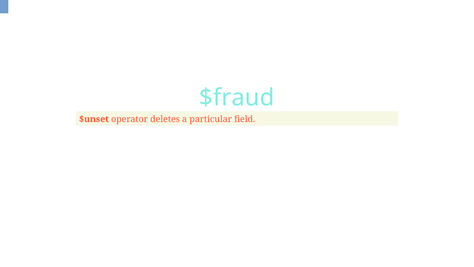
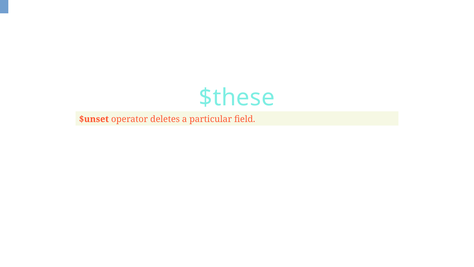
$fraud: $fraud -> $these (237, 98)
